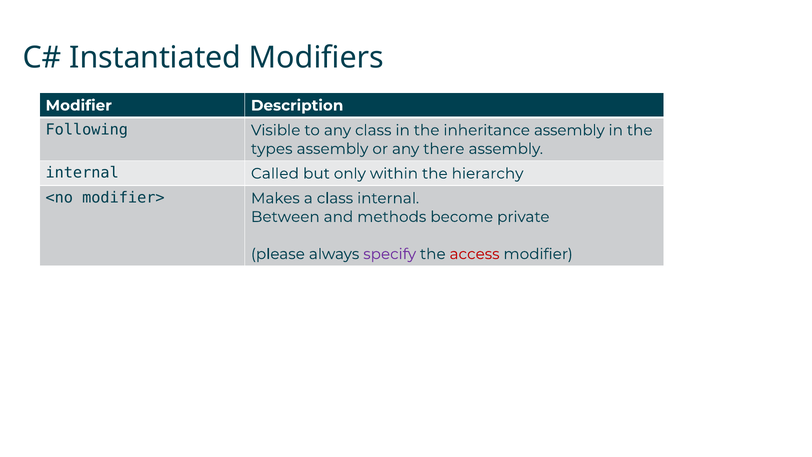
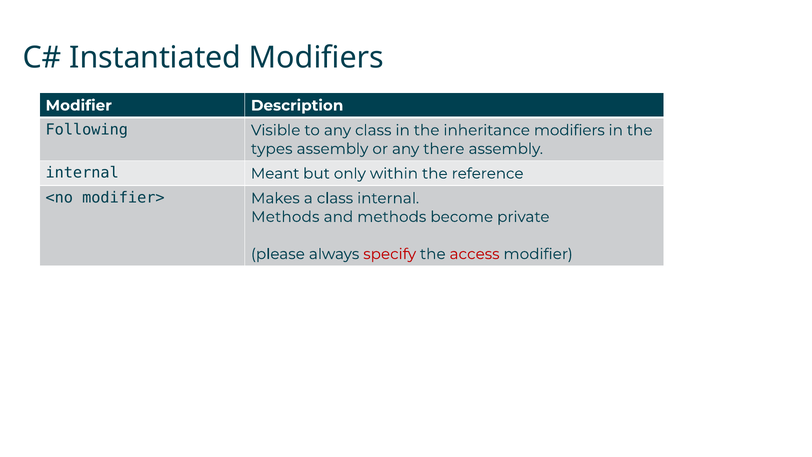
inheritance assembly: assembly -> modifiers (569, 130)
Called: Called -> Meant (275, 173)
hierarchy: hierarchy -> reference (488, 173)
Between: Between -> Methods (285, 217)
specify colour: purple -> red (390, 254)
